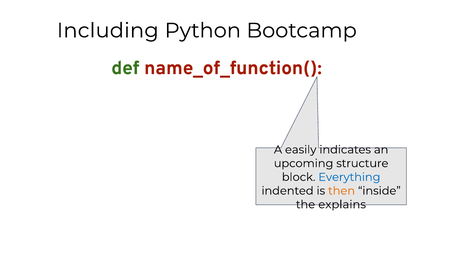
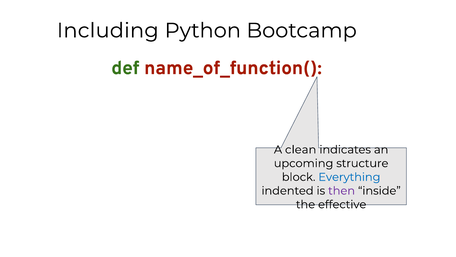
easily: easily -> clean (301, 149)
then colour: orange -> purple (342, 190)
explains: explains -> effective (342, 204)
